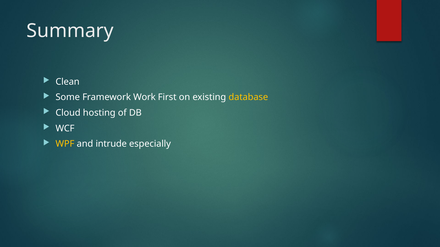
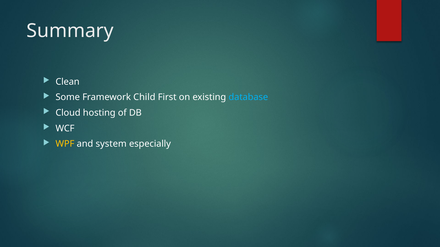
Work: Work -> Child (144, 97)
database colour: yellow -> light blue (248, 97)
intrude: intrude -> system (111, 144)
